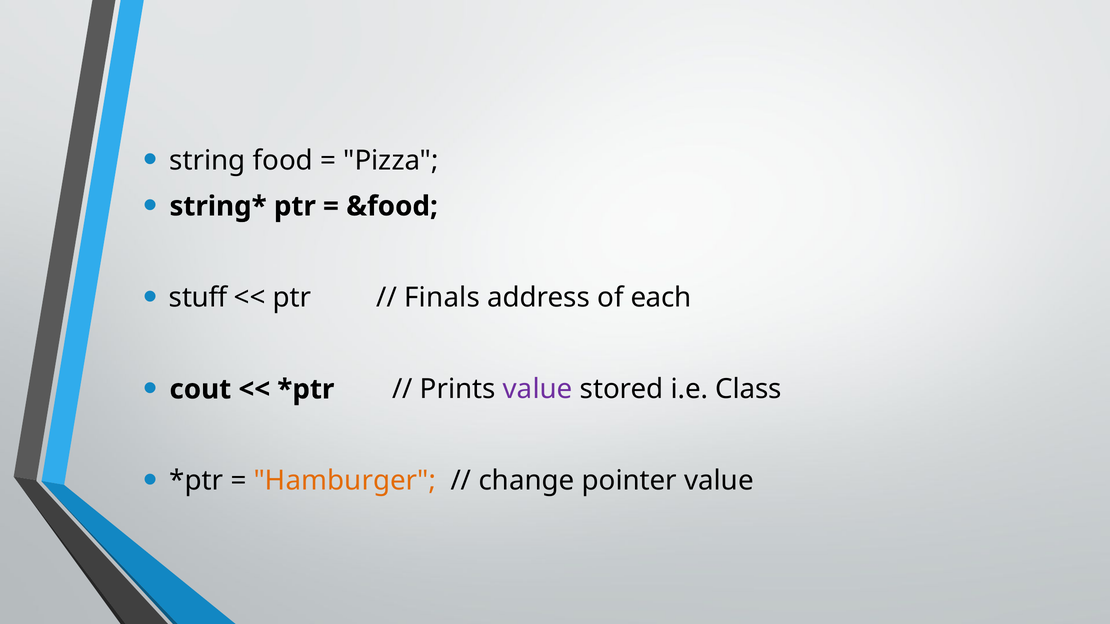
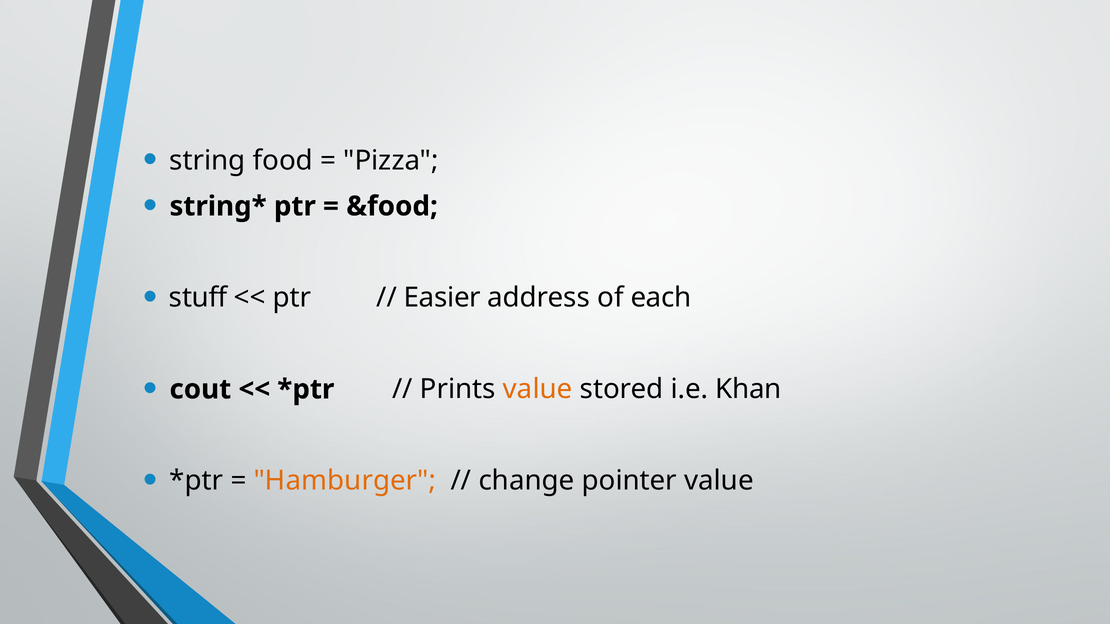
Finals: Finals -> Easier (442, 298)
value colour: purple -> orange (538, 390)
Class: Class -> Khan (748, 390)
